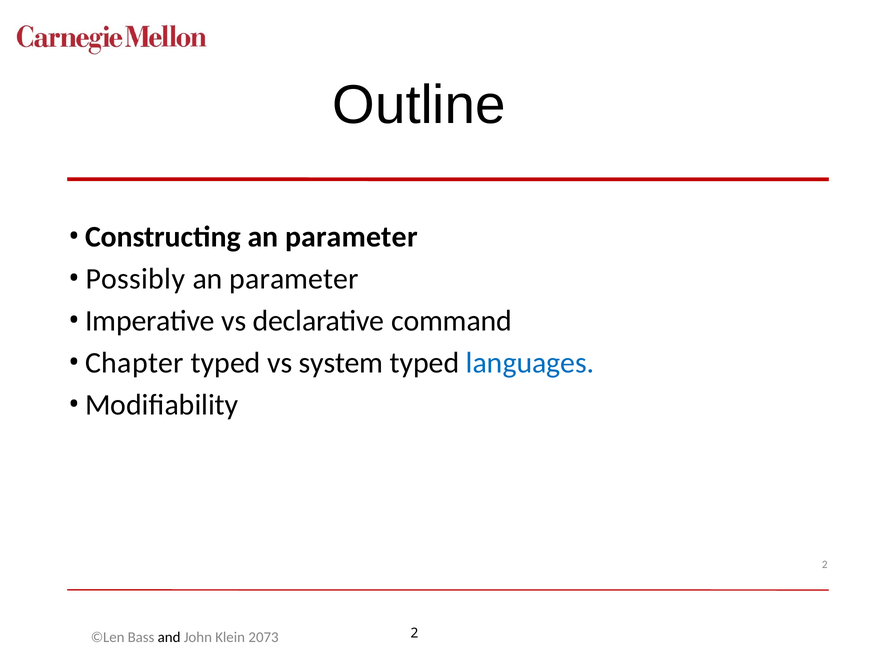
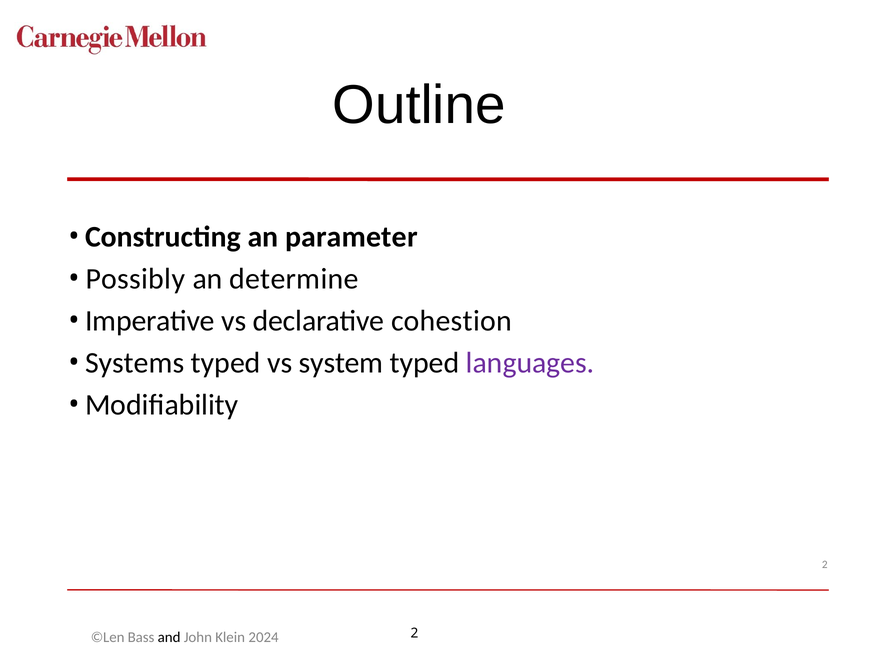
parameter: parameter -> determine (294, 279)
command: command -> cohestion (451, 321)
Chapter: Chapter -> Systems (135, 363)
languages colour: blue -> purple (530, 363)
2073: 2073 -> 2024 (264, 637)
